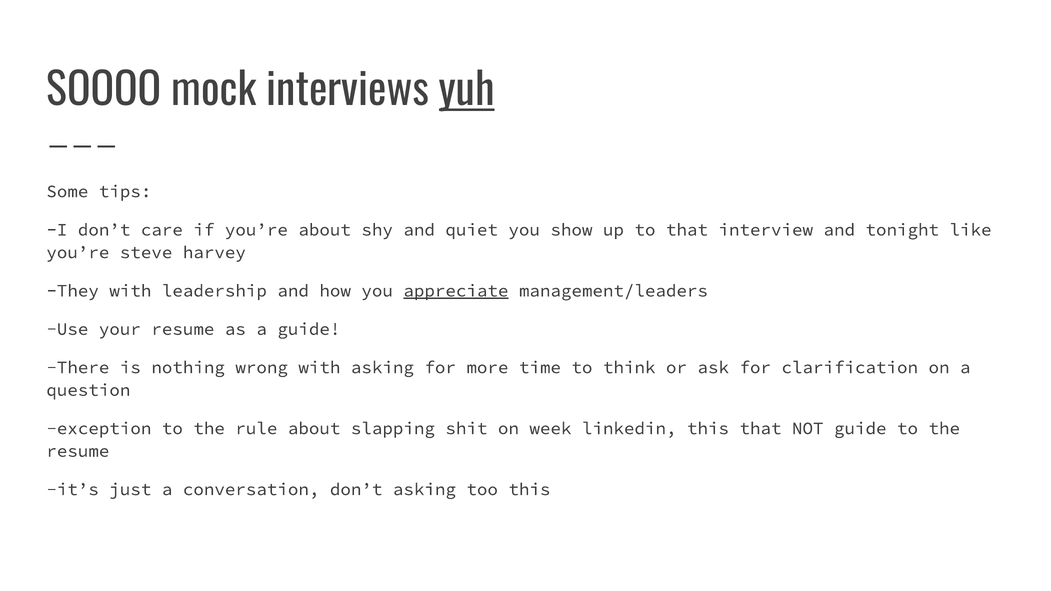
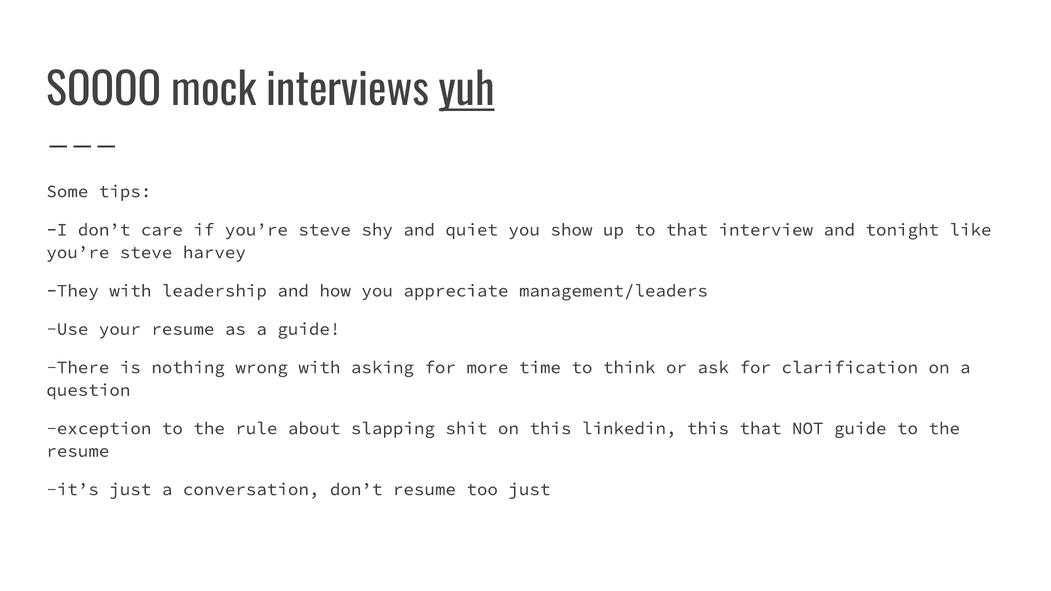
if you’re about: about -> steve (325, 230)
appreciate underline: present -> none (456, 291)
on week: week -> this (550, 429)
don’t asking: asking -> resume (424, 490)
too this: this -> just (529, 490)
